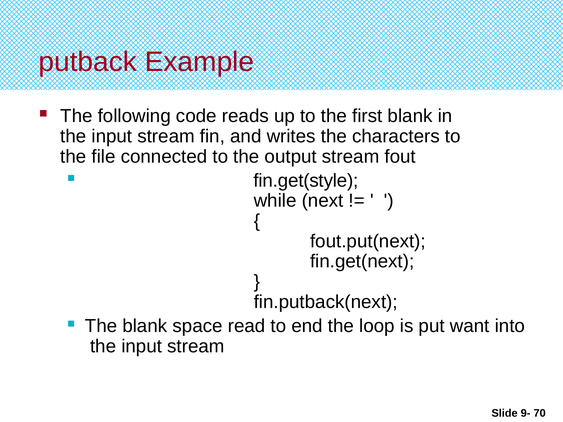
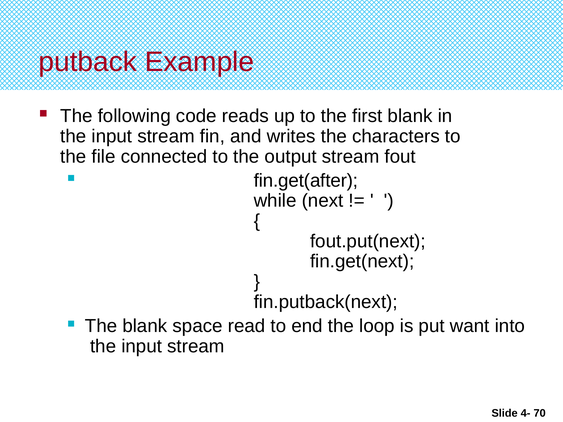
fin.get(style: fin.get(style -> fin.get(after (306, 181)
9-: 9- -> 4- (526, 414)
